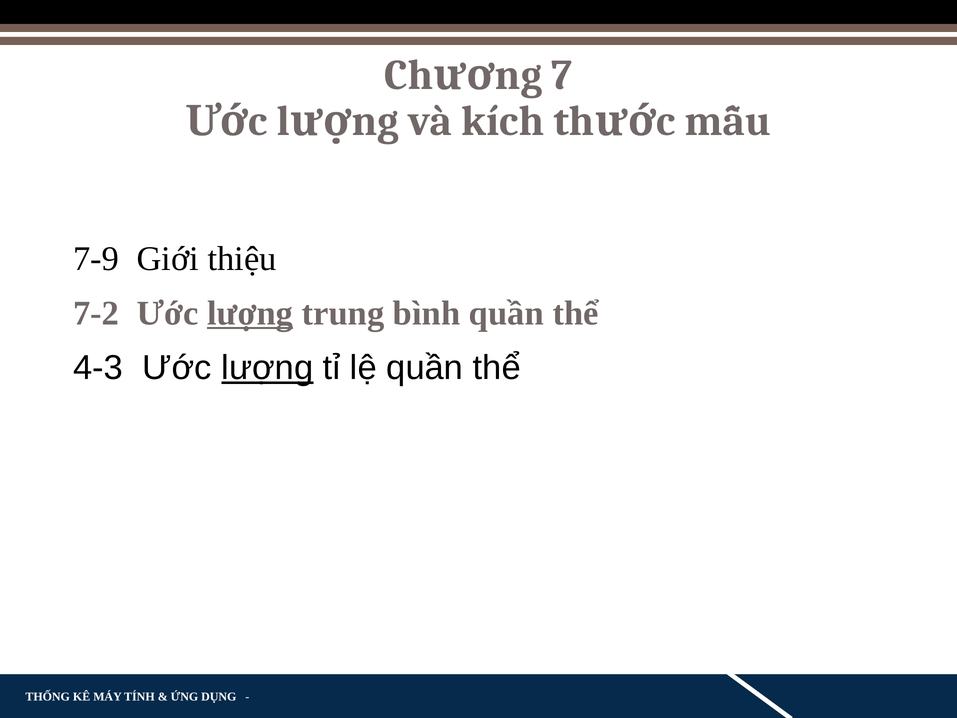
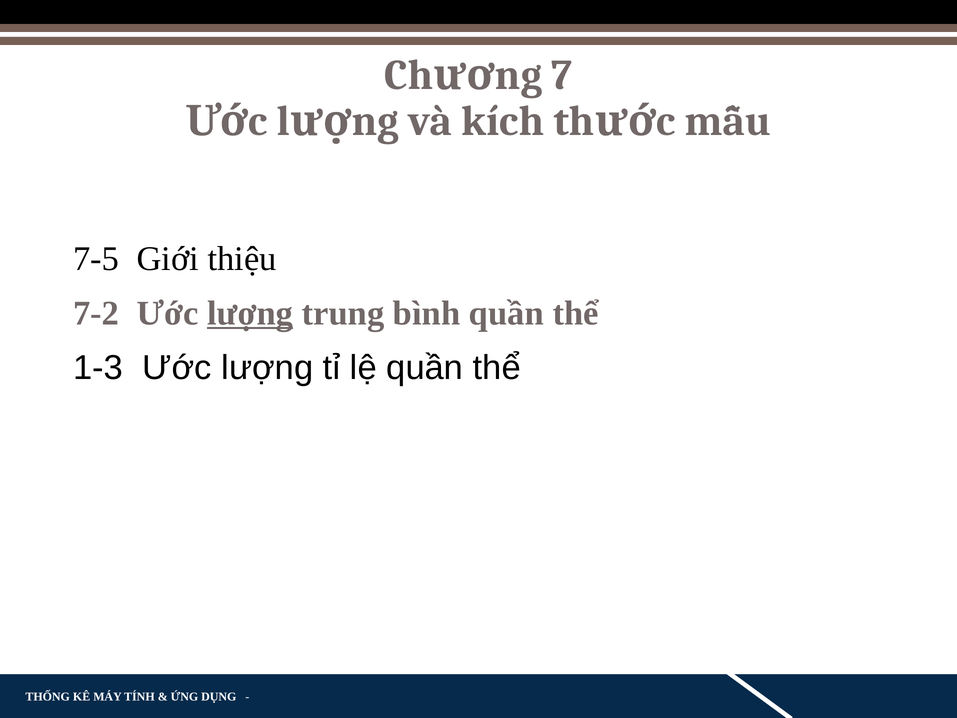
7-9: 7-9 -> 7-5 (96, 259)
4-3: 4-3 -> 1-3 (98, 368)
lượng underline: present -> none (267, 368)
